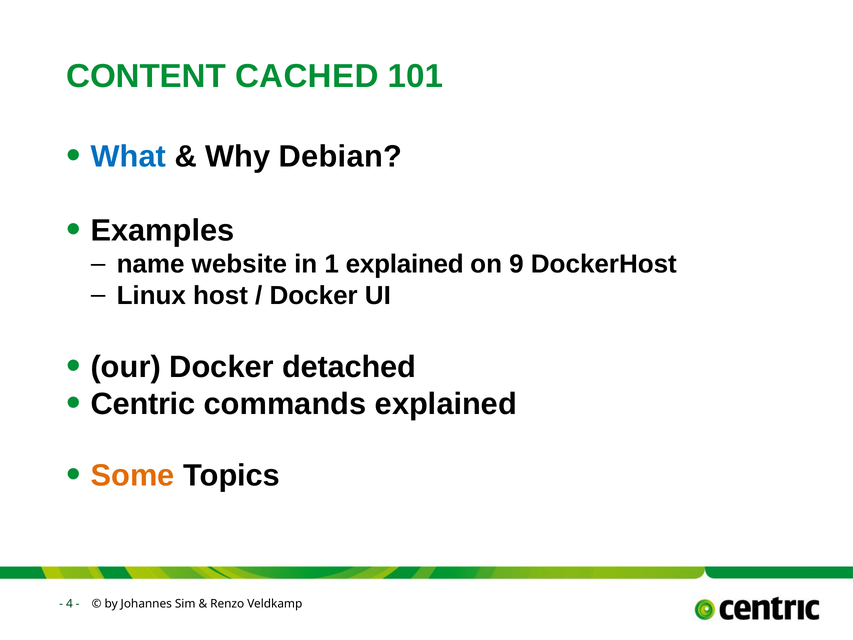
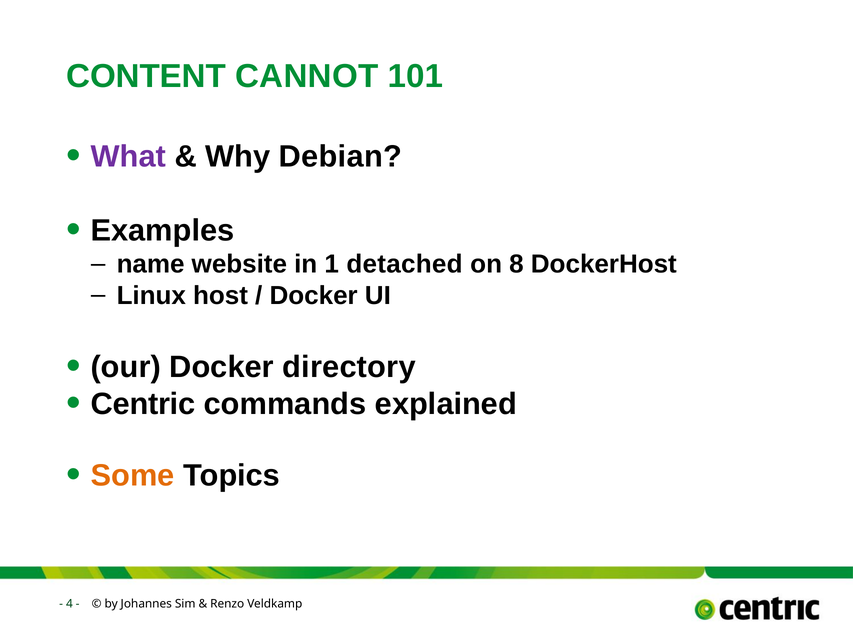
CACHED: CACHED -> CANNOT (307, 76)
What colour: blue -> purple (128, 156)
1 explained: explained -> detached (404, 264)
9: 9 -> 8 (516, 264)
detached: detached -> directory (349, 367)
